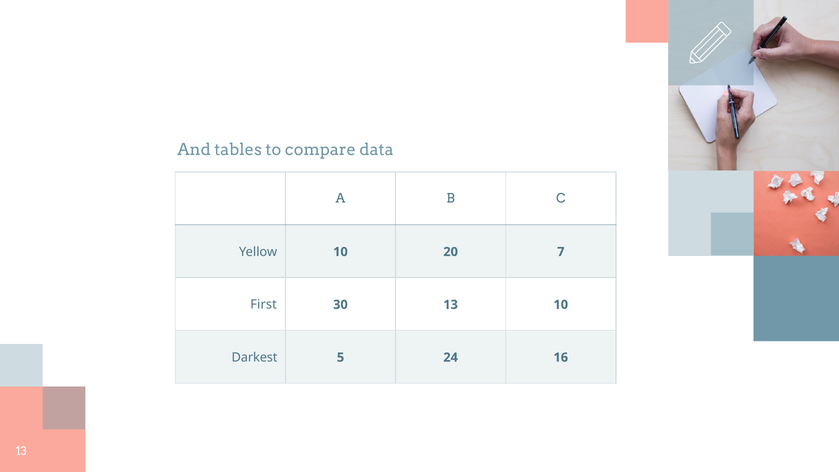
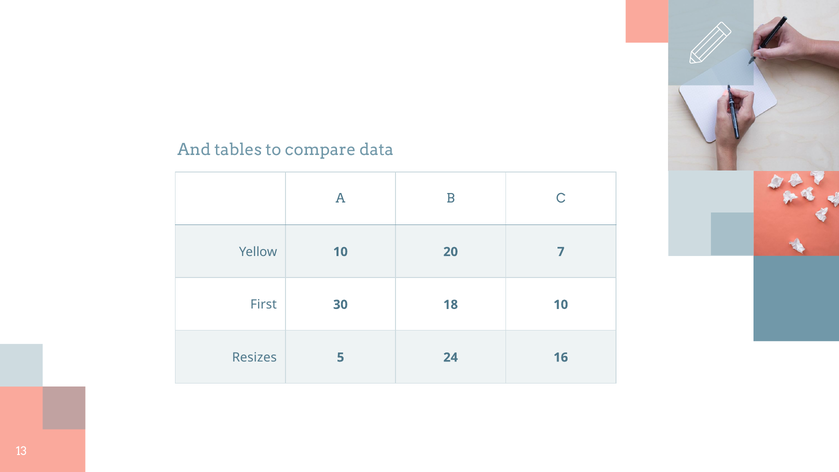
30 13: 13 -> 18 (451, 305)
Darkest: Darkest -> Resizes (254, 357)
